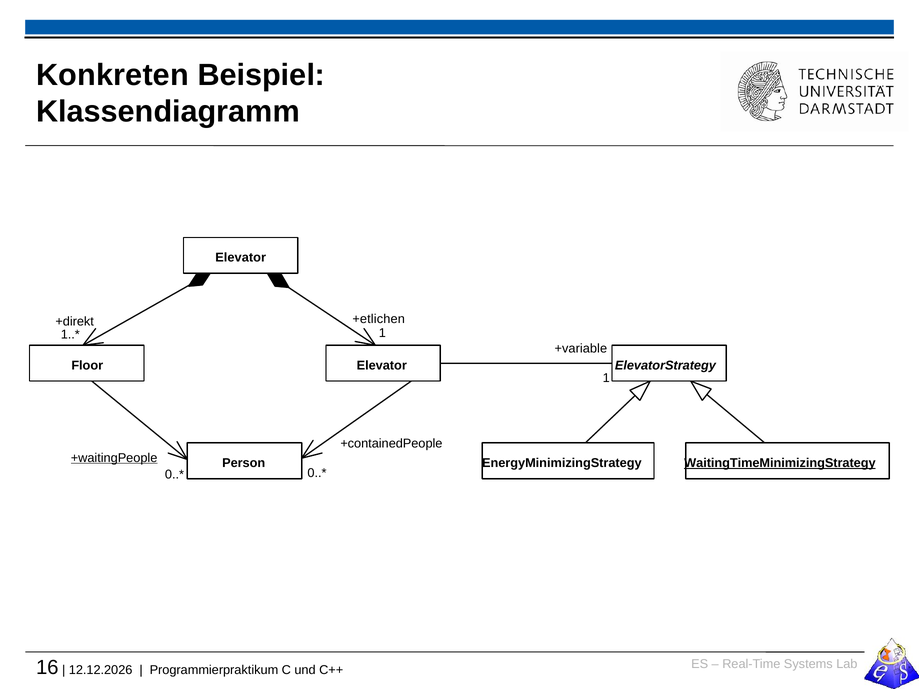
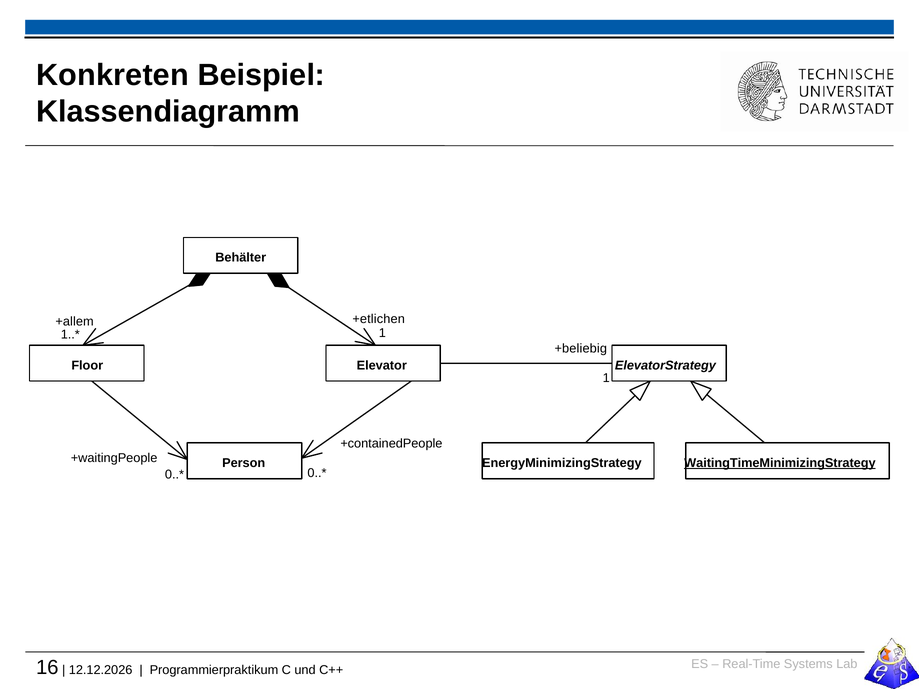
Elevator: Elevator -> Behälter (241, 258)
+direkt: +direkt -> +allem (75, 322)
+variable: +variable -> +beliebig (581, 349)
+waitingPeople underline: present -> none (114, 458)
